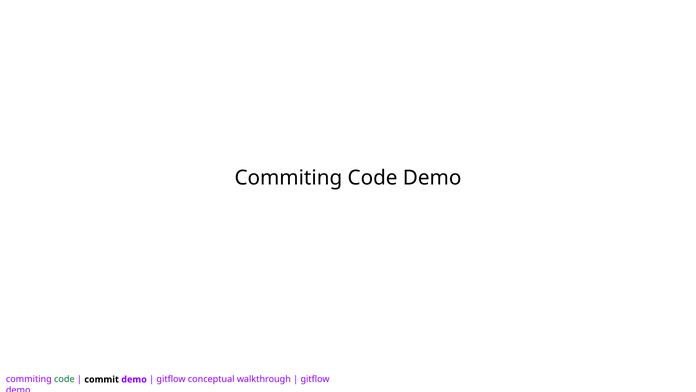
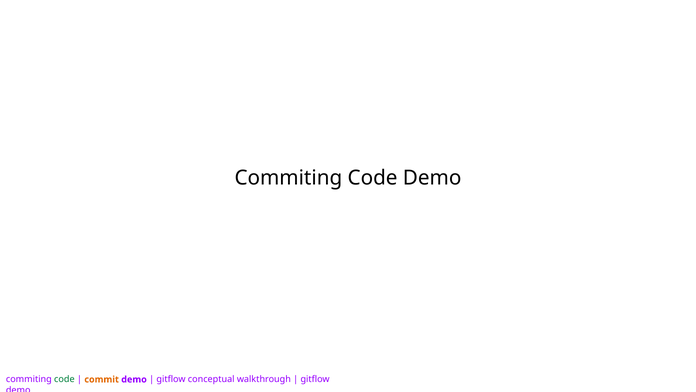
commit colour: black -> orange (102, 379)
